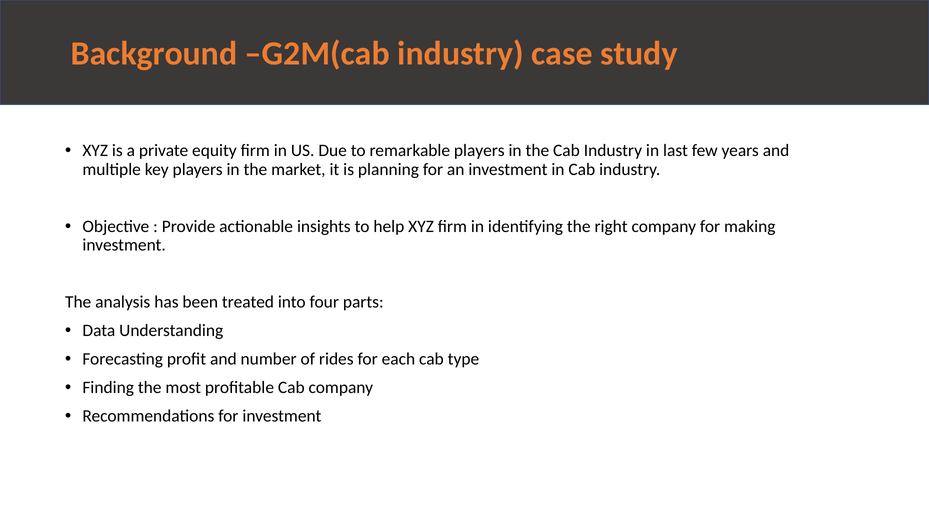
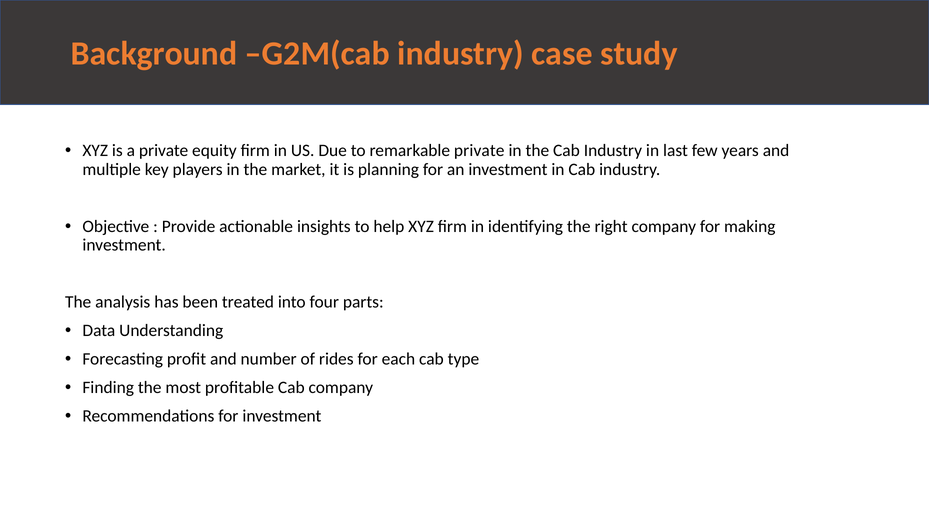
remarkable players: players -> private (479, 151)
